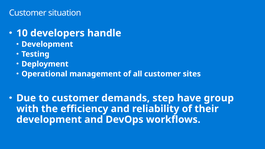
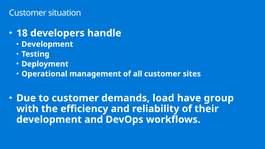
10: 10 -> 18 (22, 33)
step: step -> load (163, 98)
